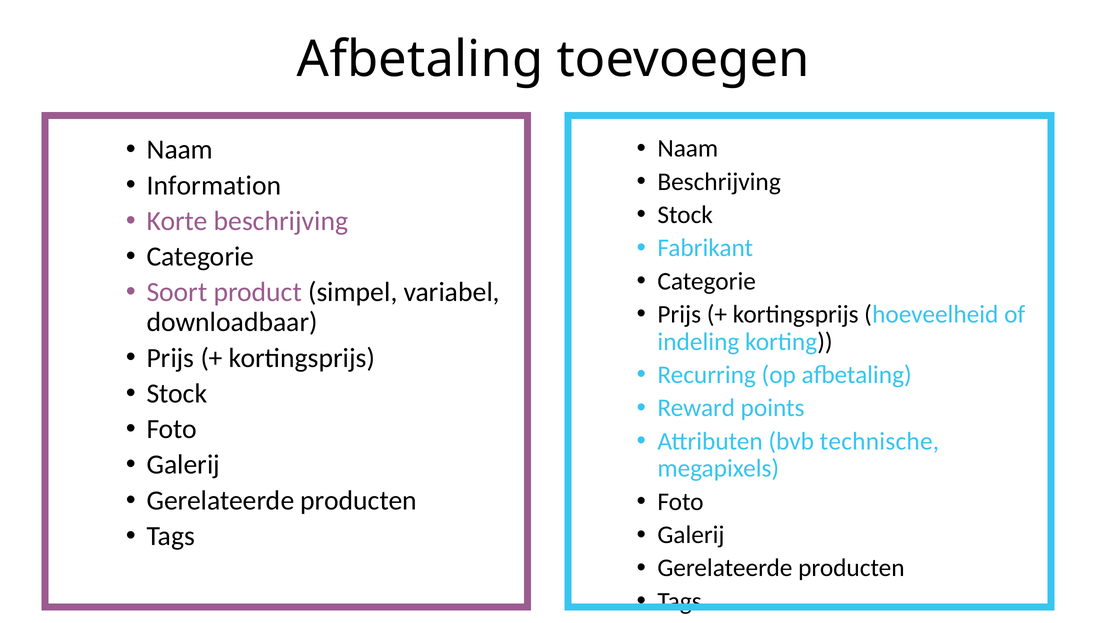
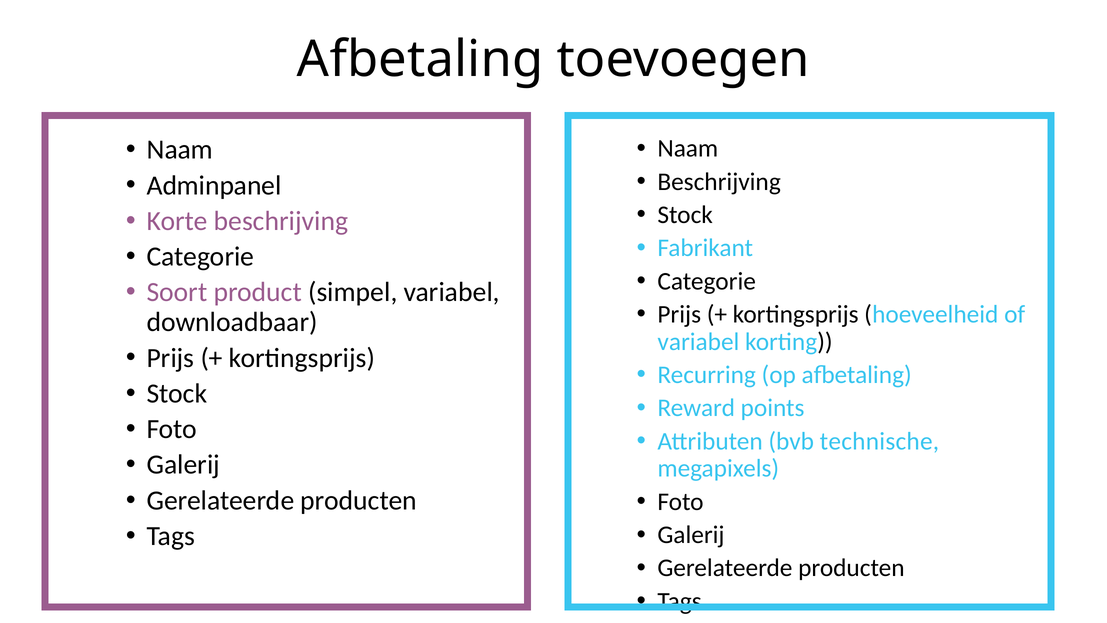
Information: Information -> Adminpanel (214, 185)
indeling: indeling -> variabel (698, 342)
